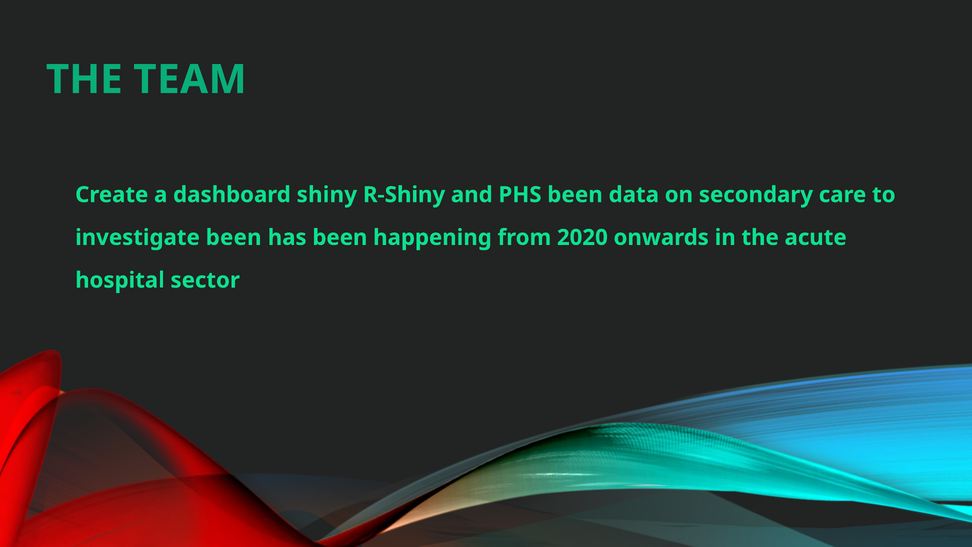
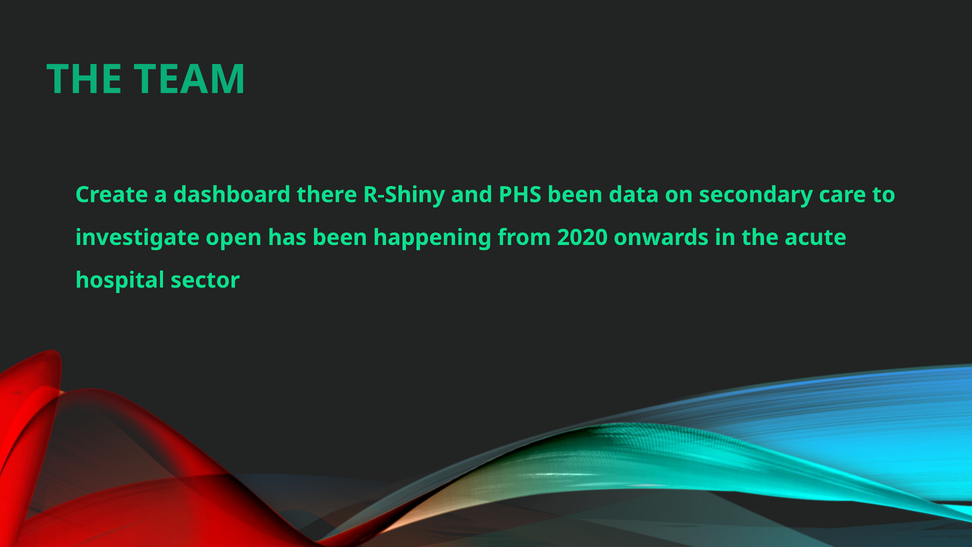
shiny: shiny -> there (327, 195)
investigate been: been -> open (234, 237)
